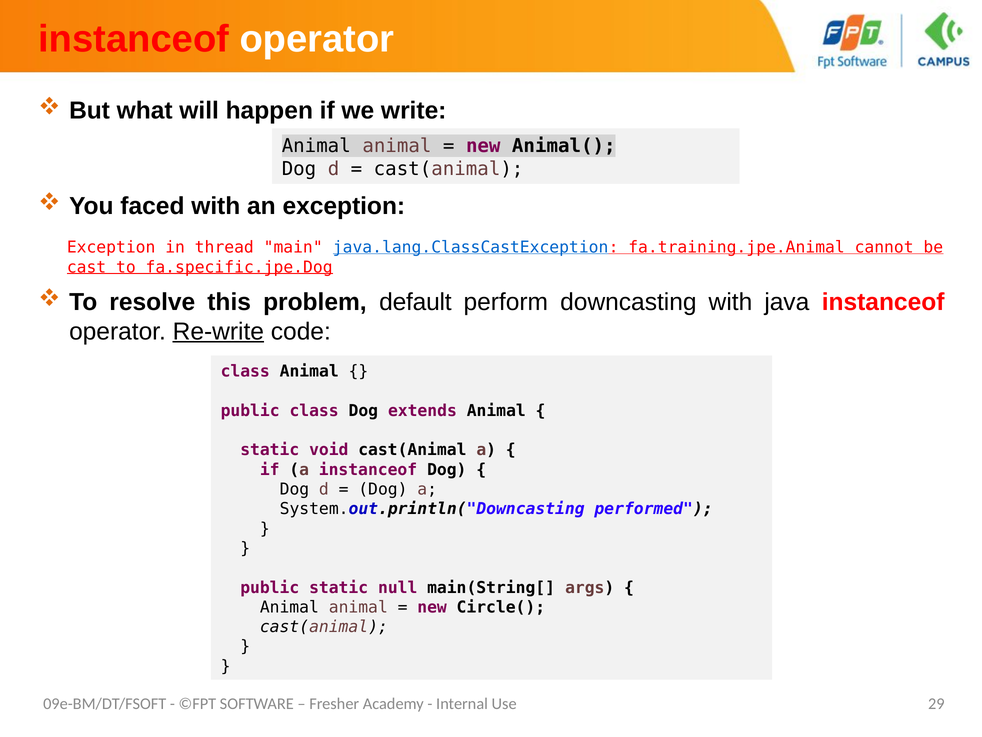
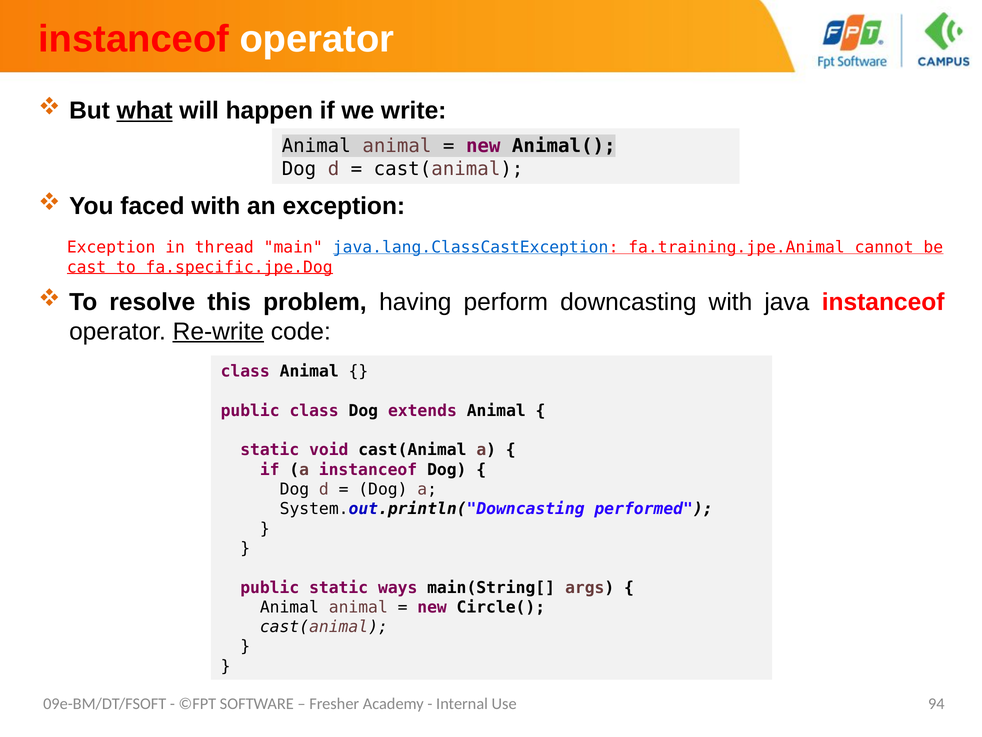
what underline: none -> present (145, 111)
default: default -> having (415, 302)
null: null -> ways (398, 587)
29: 29 -> 94 (936, 703)
